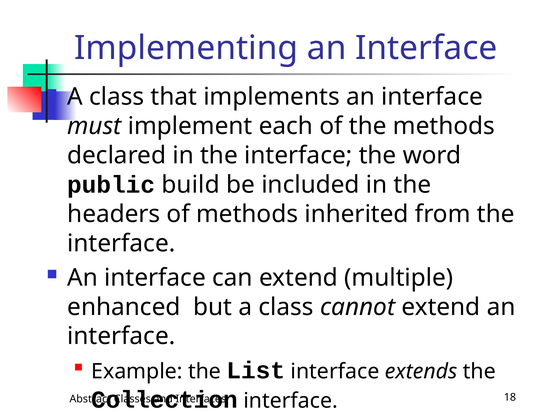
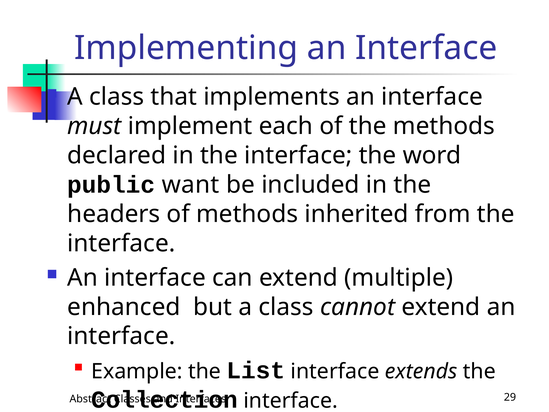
build: build -> want (191, 185)
18: 18 -> 29 (510, 397)
